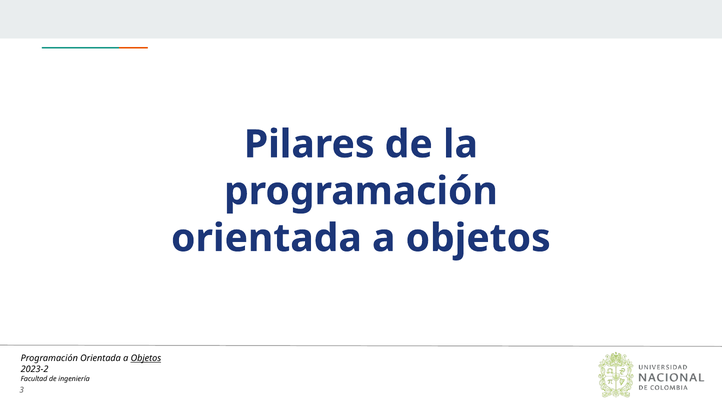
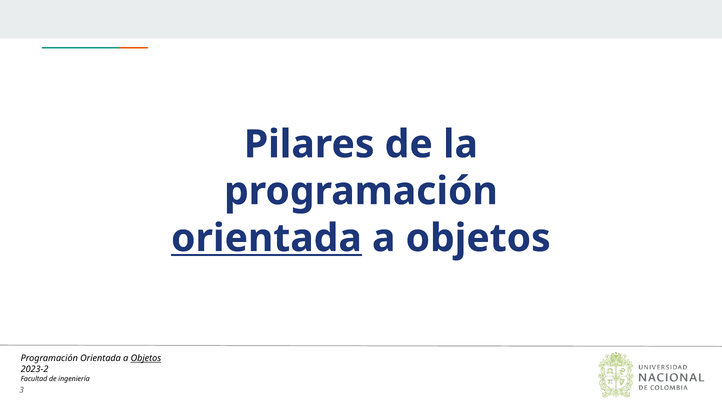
orientada underline: none -> present (266, 238)
